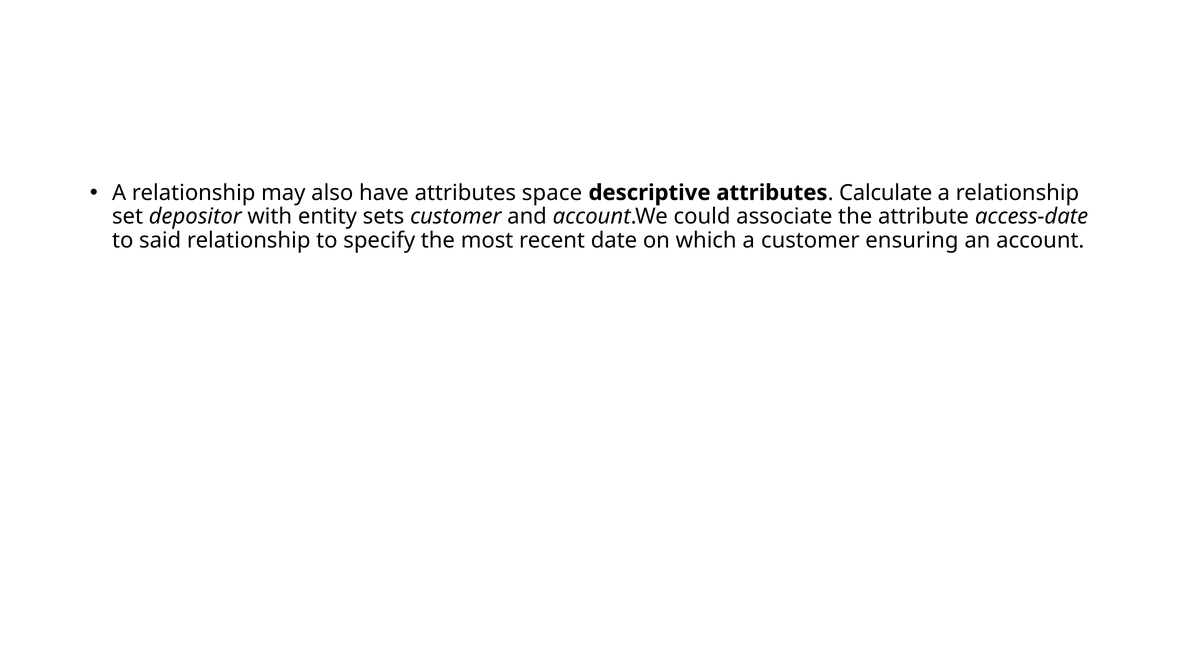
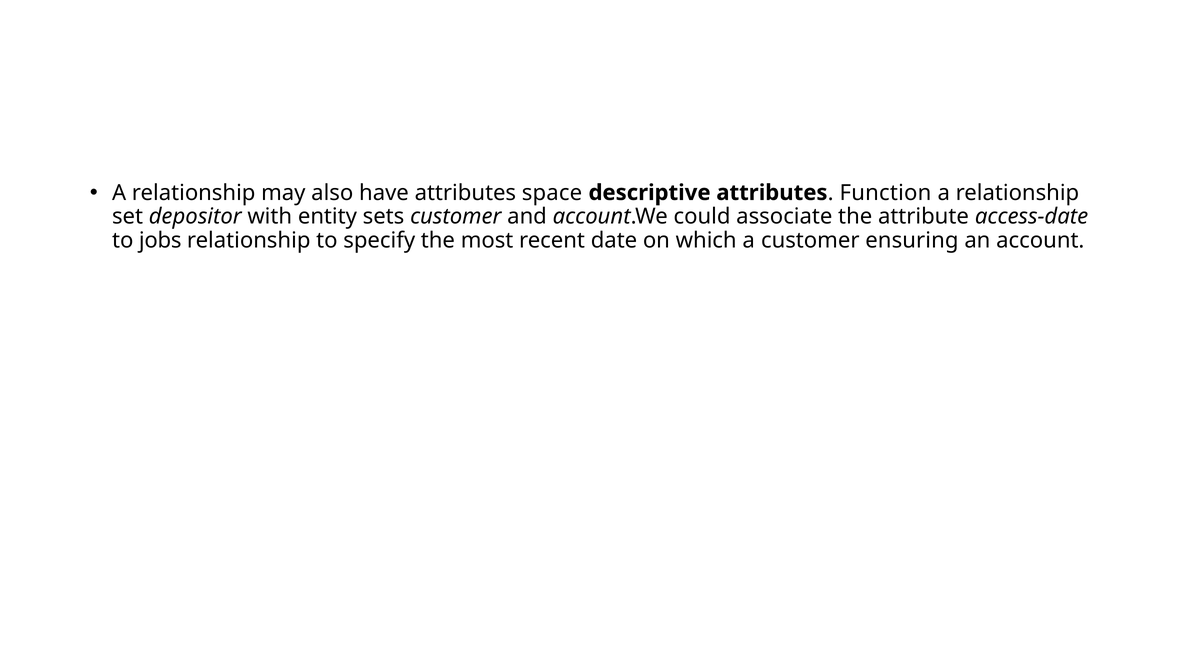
Calculate: Calculate -> Function (885, 193)
said: said -> jobs (160, 241)
